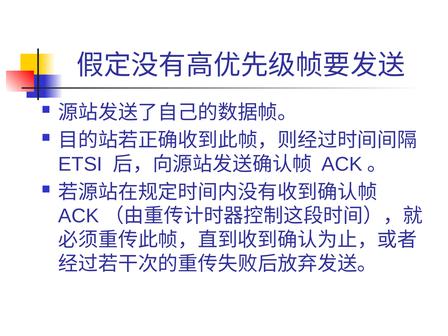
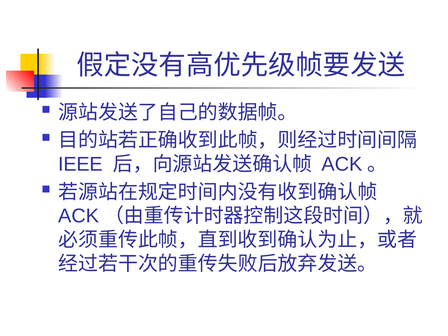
ETSI: ETSI -> IEEE (81, 164)
